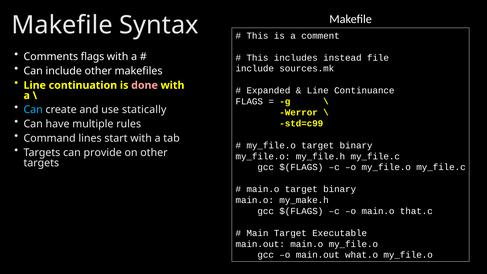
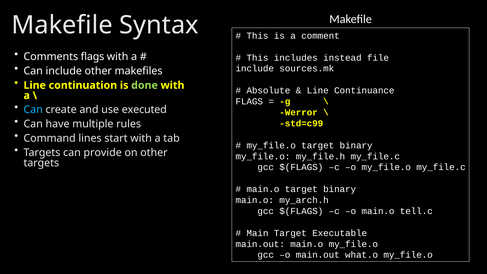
done colour: pink -> light green (145, 85)
Expanded: Expanded -> Absolute (268, 91)
statically: statically -> executed (144, 110)
my_make.h: my_make.h -> my_arch.h (304, 200)
that.c: that.c -> tell.c (416, 211)
